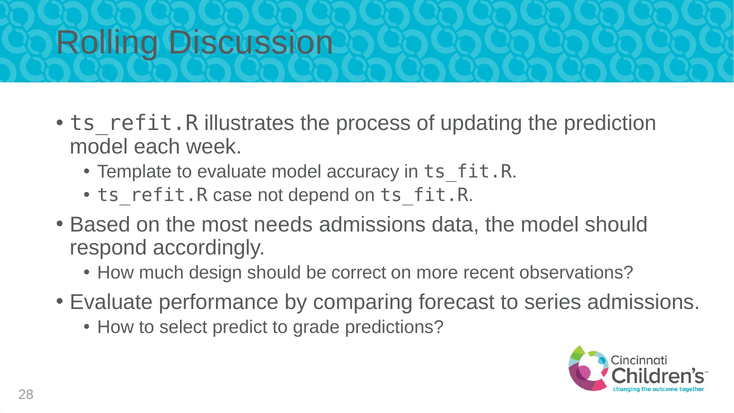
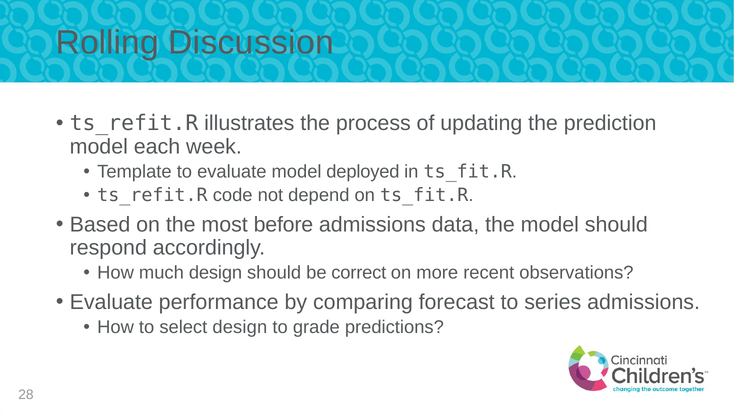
accuracy: accuracy -> deployed (363, 172)
case: case -> code (233, 195)
needs: needs -> before (283, 224)
select predict: predict -> design (240, 327)
